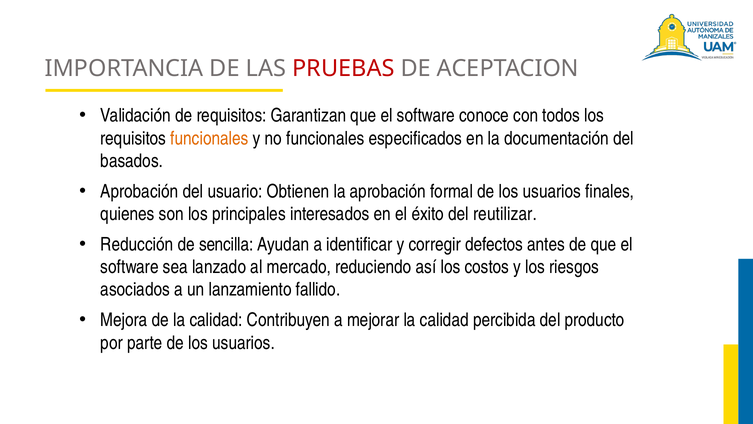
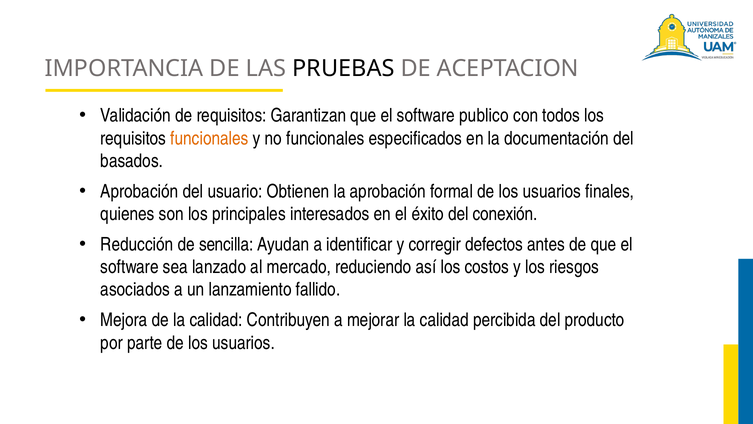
PRUEBAS colour: red -> black (343, 68)
conoce: conoce -> publico (484, 116)
reutilizar: reutilizar -> conexión (505, 214)
